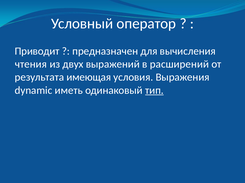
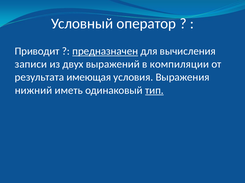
предназначен underline: none -> present (105, 51)
чтения: чтения -> записи (31, 64)
расширений: расширений -> компиляции (179, 64)
dynamic: dynamic -> нижний (33, 91)
